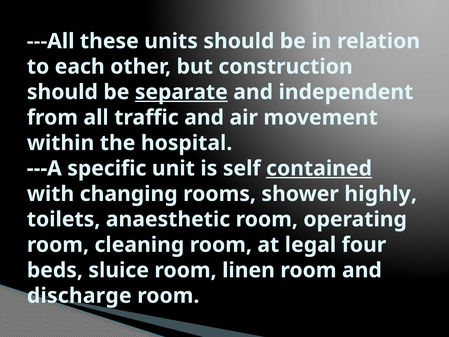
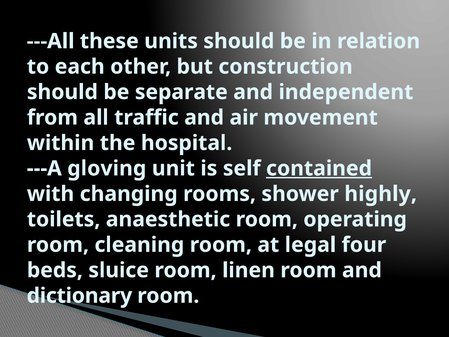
separate underline: present -> none (181, 92)
specific: specific -> gloving (107, 168)
discharge: discharge -> dictionary (79, 296)
